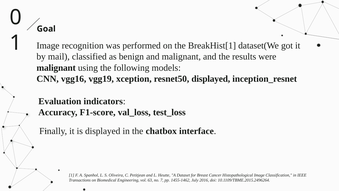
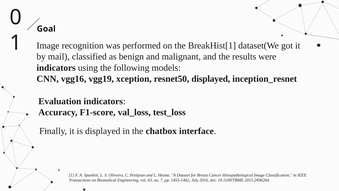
malignant: malignant -> indicators (56, 68)
